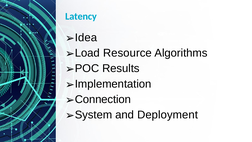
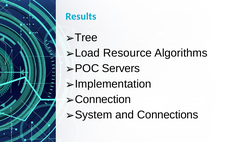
Latency: Latency -> Results (81, 16)
Idea: Idea -> Tree (86, 38)
Results: Results -> Servers (121, 68)
Deployment: Deployment -> Connections (168, 115)
